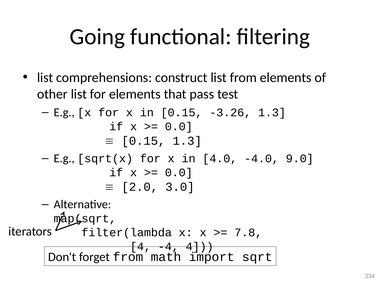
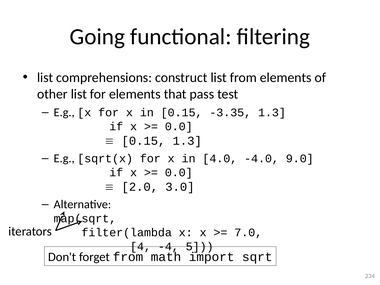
-3.26: -3.26 -> -3.35 (230, 113)
7.8: 7.8 -> 7.0 (248, 233)
-4 4: 4 -> 5 (200, 246)
